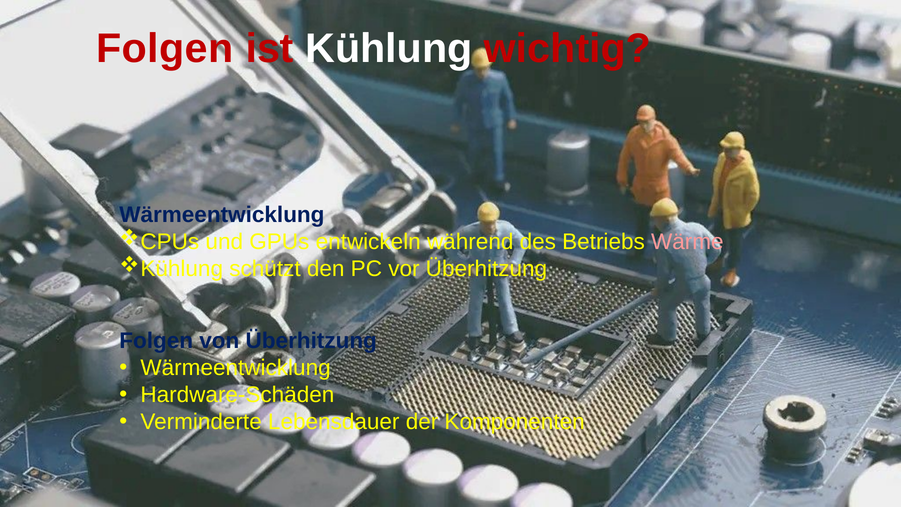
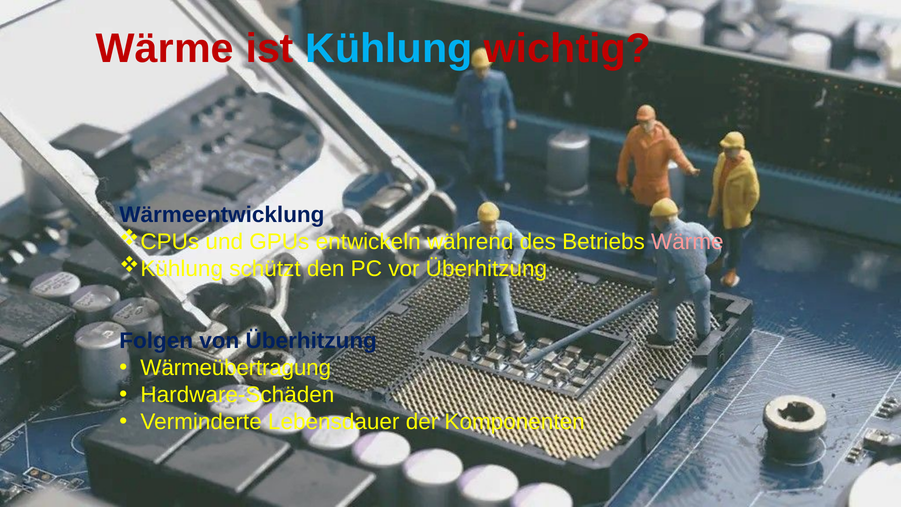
Folgen: Folgen -> Wärme (165, 49)
Kühlung colour: white -> light blue (389, 49)
Wärmeentwicklung: Wärmeentwicklung -> Wärmeübertragung (236, 368)
